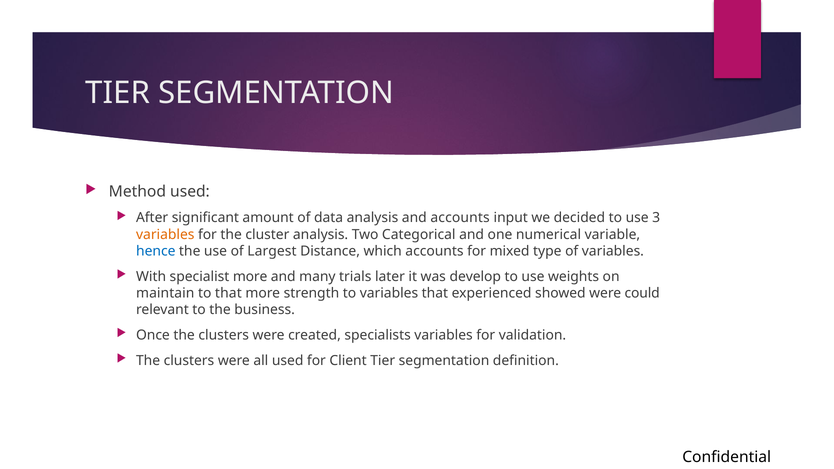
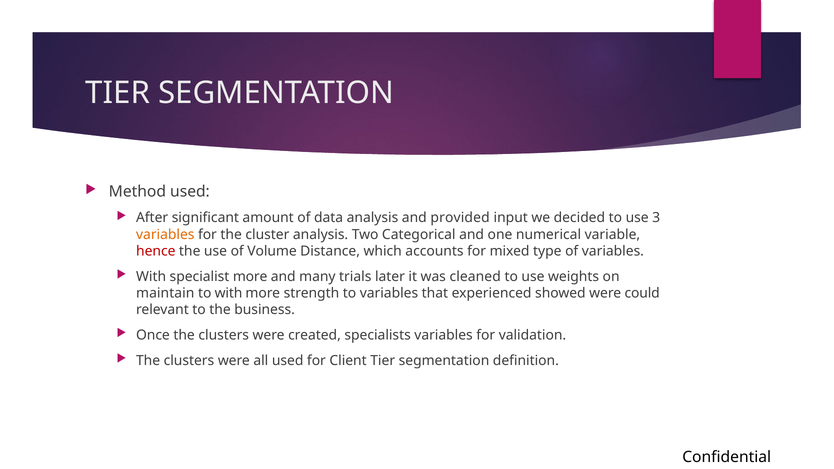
and accounts: accounts -> provided (460, 218)
hence colour: blue -> red (156, 251)
Largest: Largest -> Volume (272, 251)
develop: develop -> cleaned (475, 277)
to that: that -> with (229, 293)
